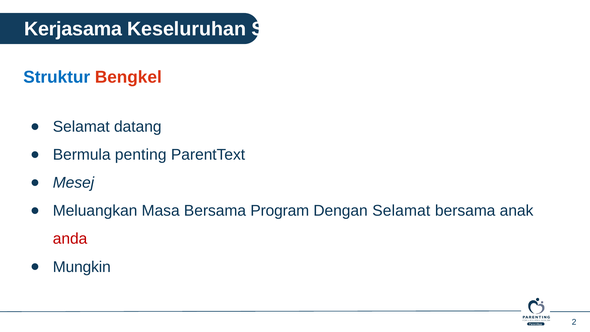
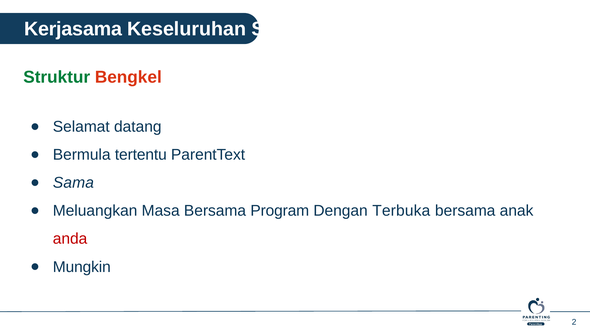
Struktur colour: blue -> green (57, 77)
penting: penting -> tertentu (141, 155)
Mesej: Mesej -> Sama (73, 183)
Dengan Selamat: Selamat -> Terbuka (401, 211)
